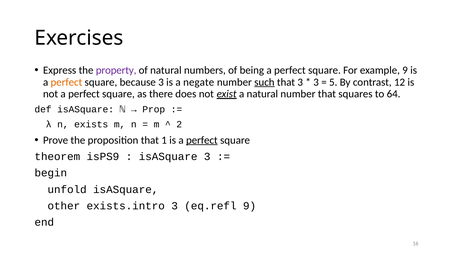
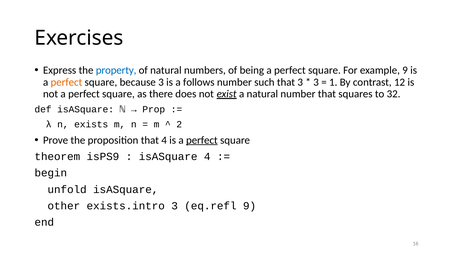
property colour: purple -> blue (116, 70)
negate: negate -> follows (199, 82)
such underline: present -> none (264, 82)
5: 5 -> 1 (333, 82)
64: 64 -> 32 (394, 94)
that 1: 1 -> 4 (164, 140)
isASquare 3: 3 -> 4 (207, 156)
